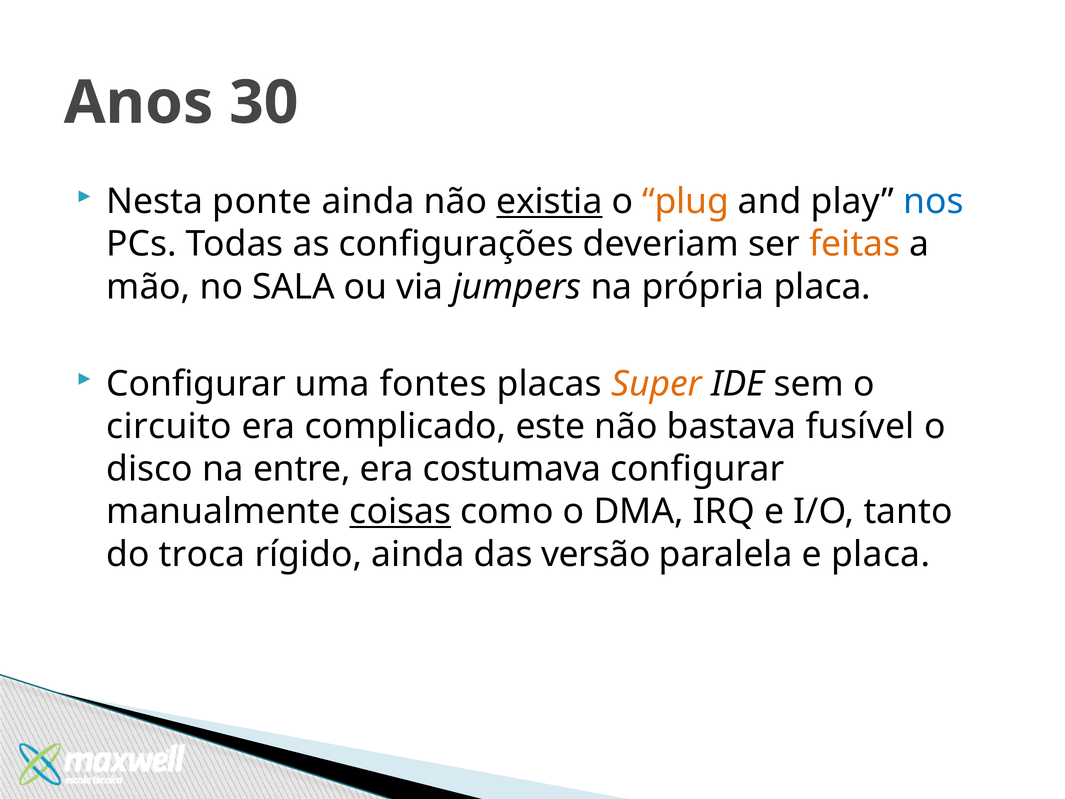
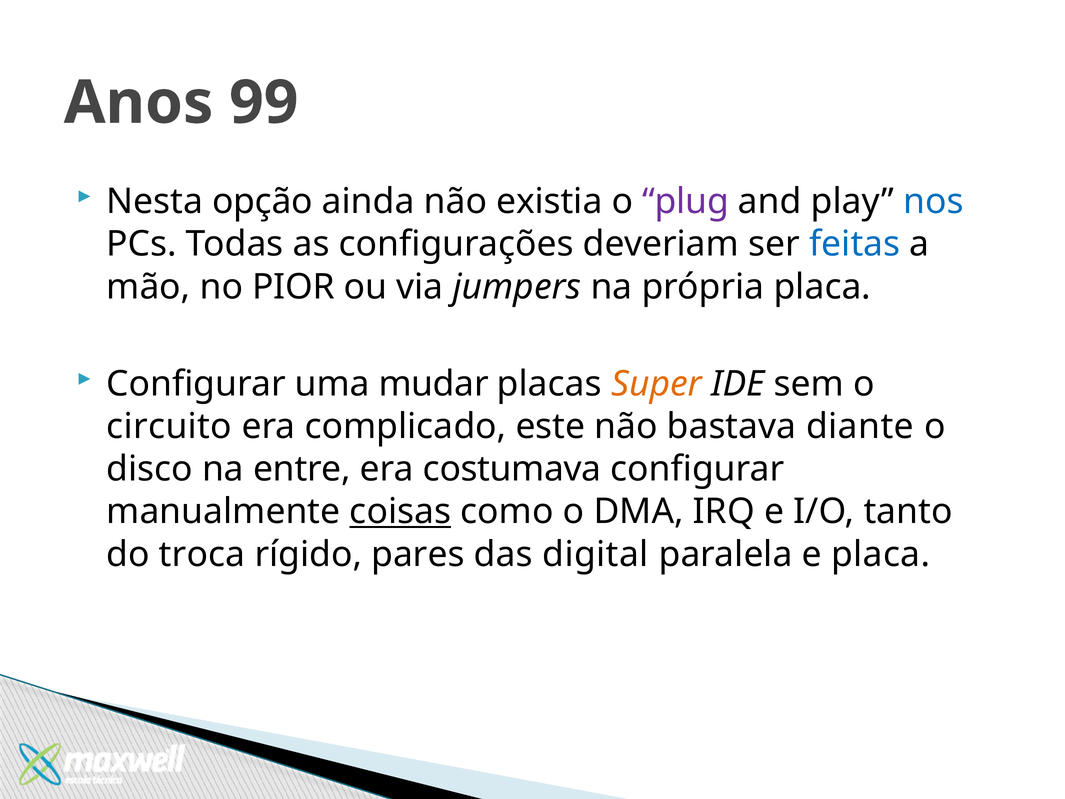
30: 30 -> 99 (264, 103)
ponte: ponte -> opção (263, 202)
existia underline: present -> none (549, 202)
plug colour: orange -> purple (686, 202)
feitas colour: orange -> blue (855, 244)
SALA: SALA -> PIOR (294, 287)
fontes: fontes -> mudar (434, 384)
fusível: fusível -> diante (860, 426)
rígido ainda: ainda -> pares (418, 554)
versão: versão -> digital (595, 554)
